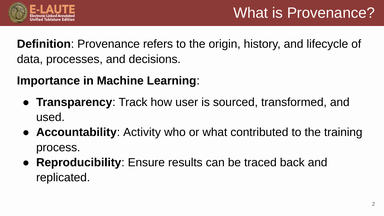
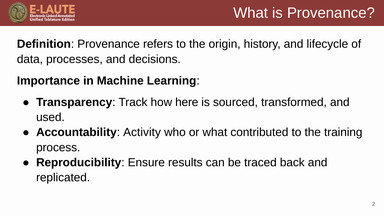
user: user -> here (187, 102)
